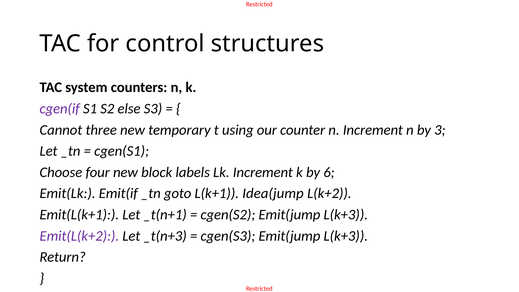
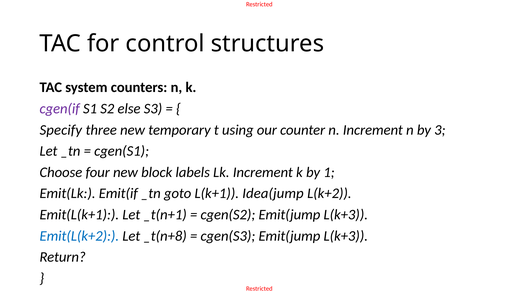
Cannot: Cannot -> Specify (61, 130)
6: 6 -> 1 (329, 172)
Emit(L(k+2 colour: purple -> blue (79, 236)
_t(n+3: _t(n+3 -> _t(n+8 (165, 236)
